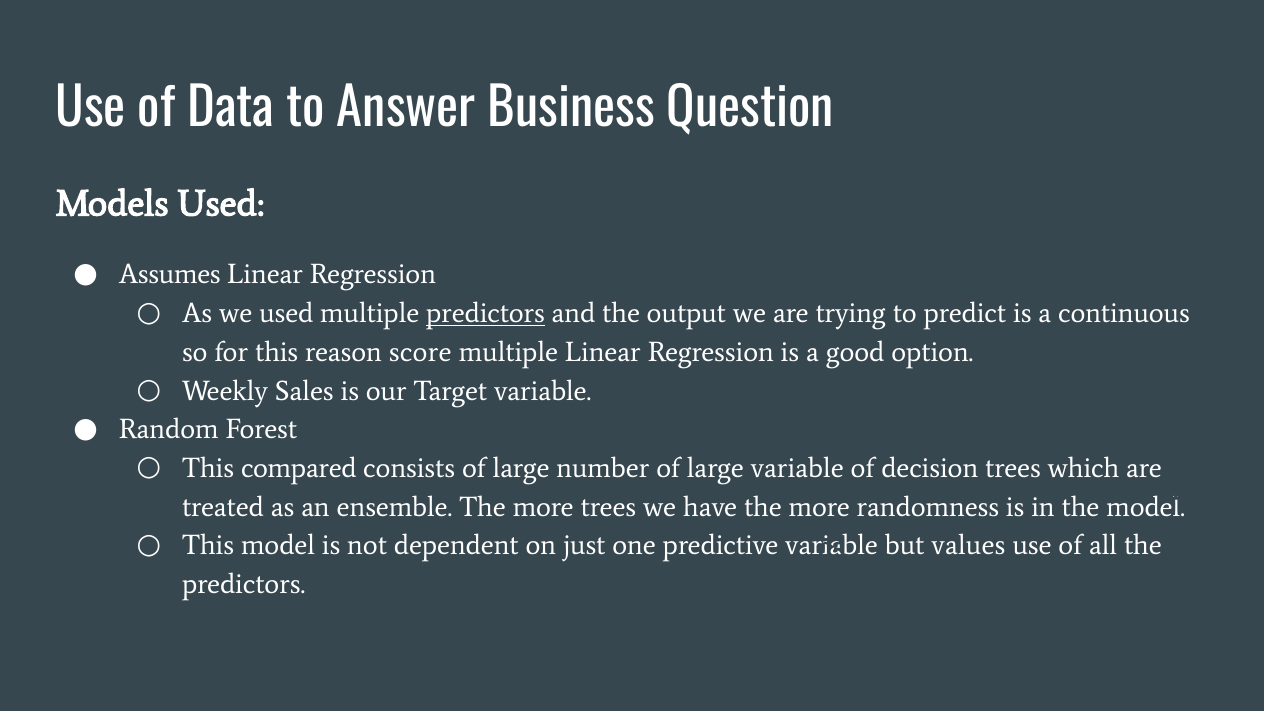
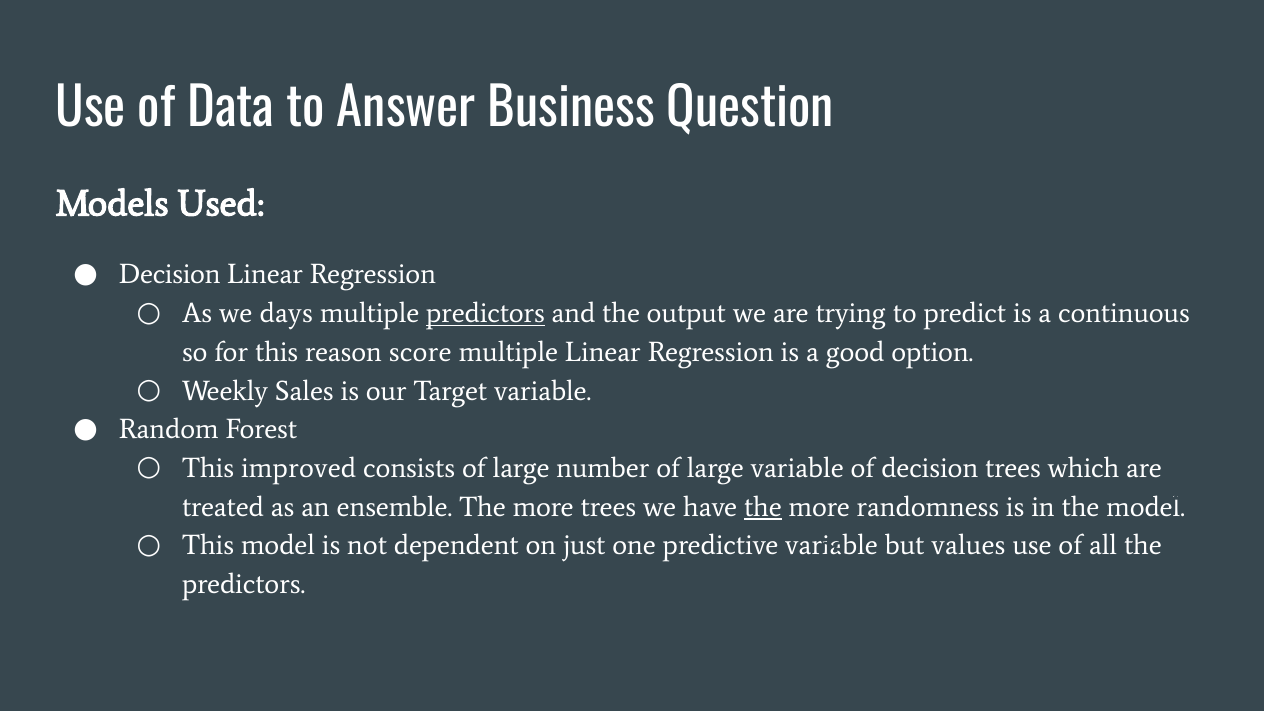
Assumes: Assumes -> Decision (170, 275)
we used: used -> days (286, 313)
compared: compared -> improved (299, 468)
the underline: none -> present (763, 507)
